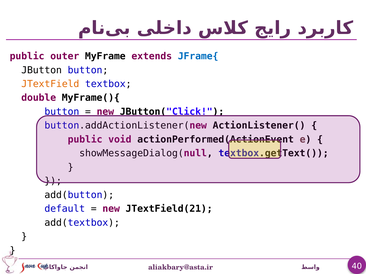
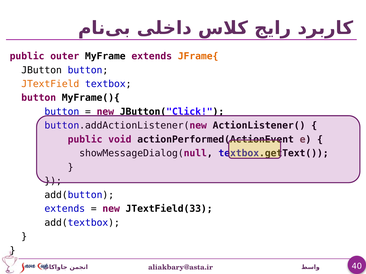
JFrame{ colour: blue -> orange (198, 56)
double: double -> button (39, 98)
default: default -> extends (65, 209)
JTextField(21: JTextField(21 -> JTextField(33 (169, 209)
